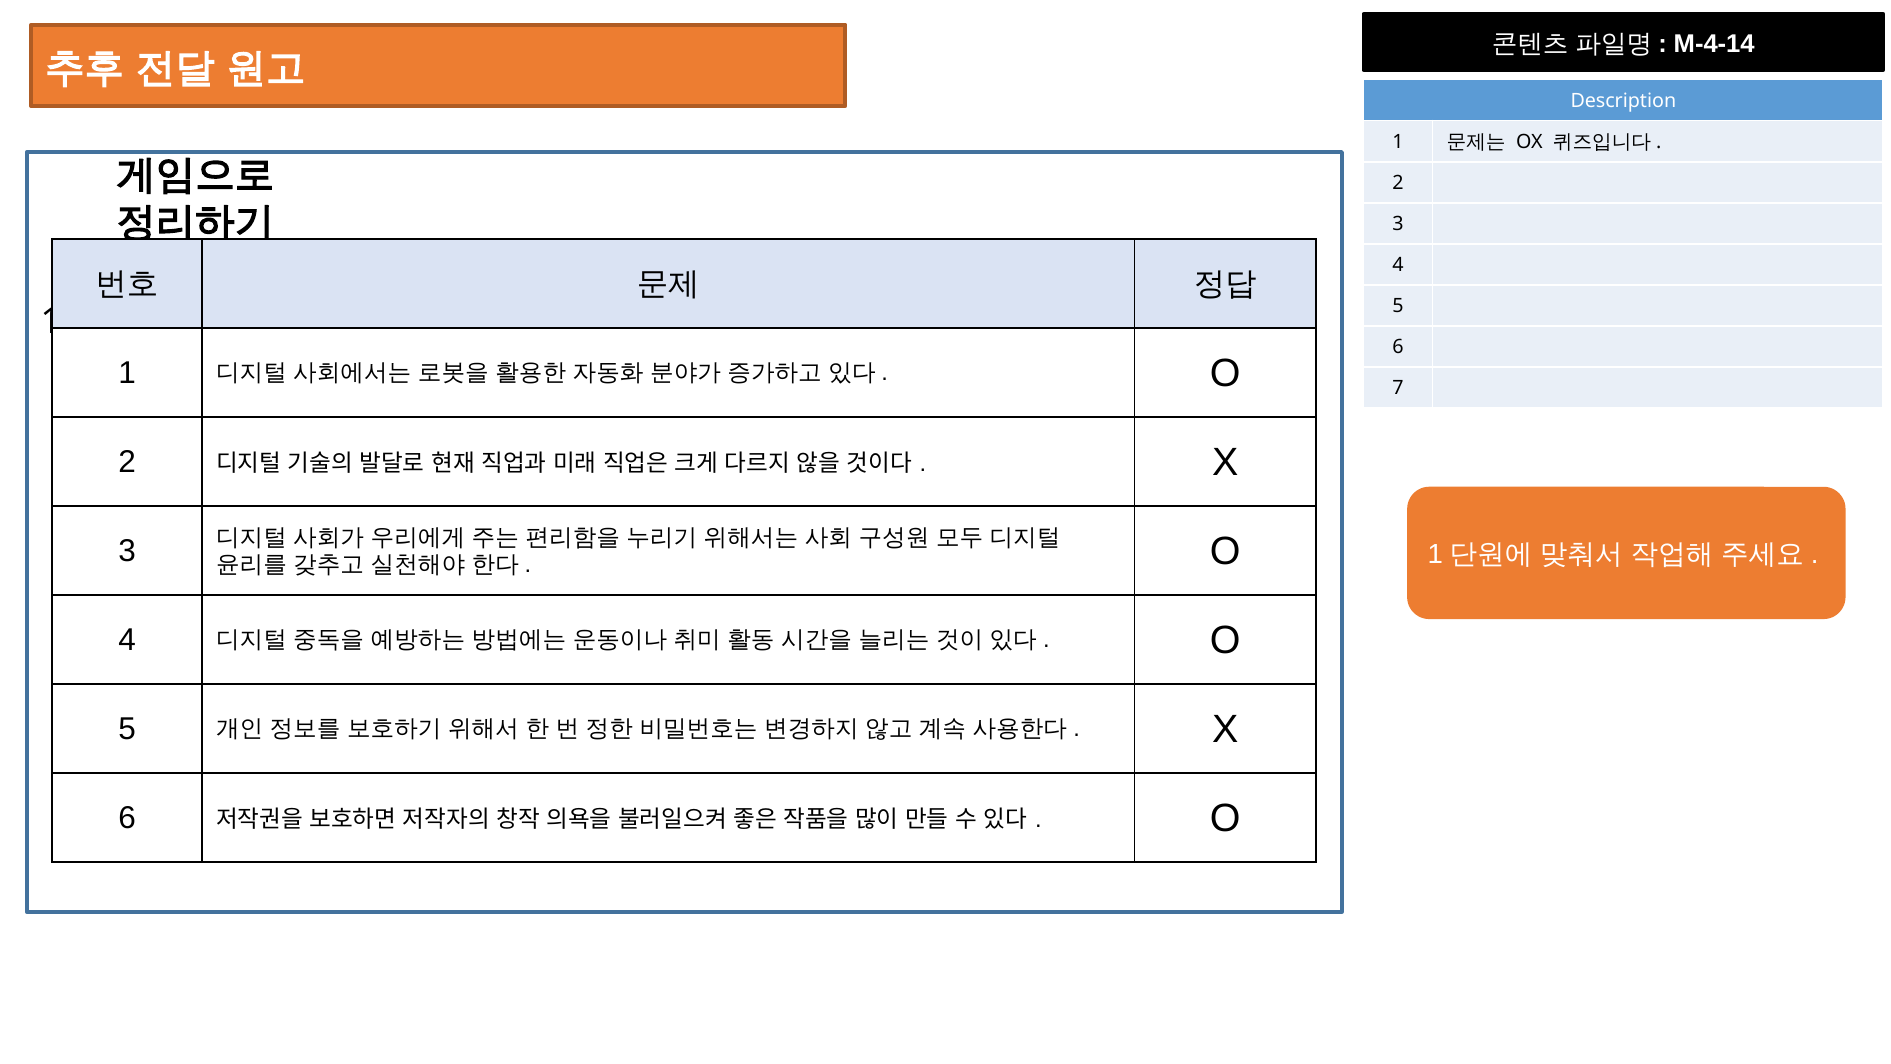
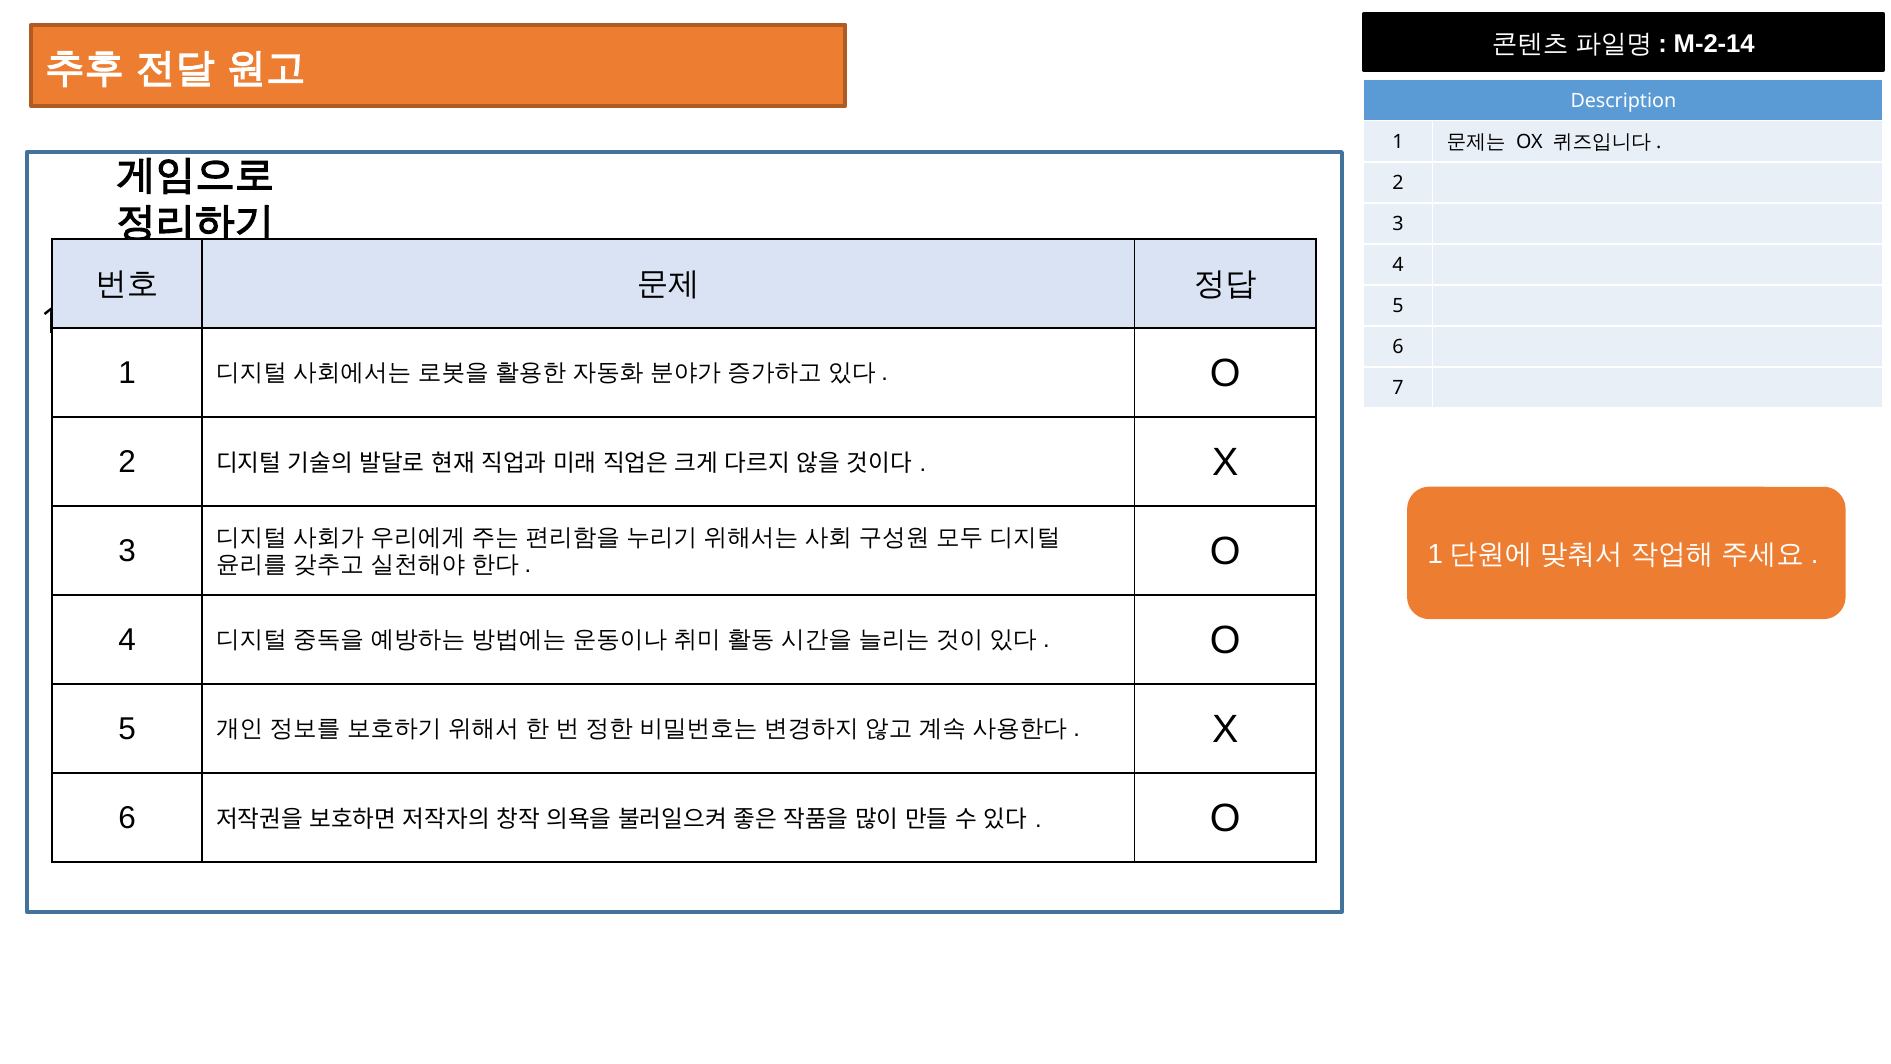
M-4-14: M-4-14 -> M-2-14 (1714, 44)
